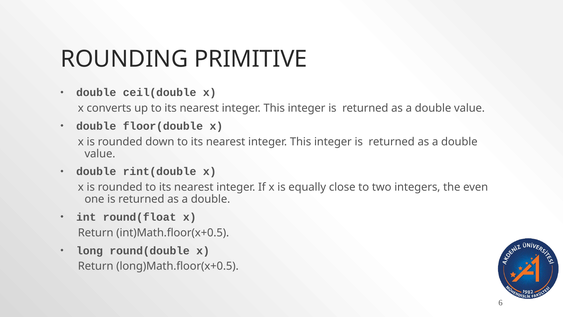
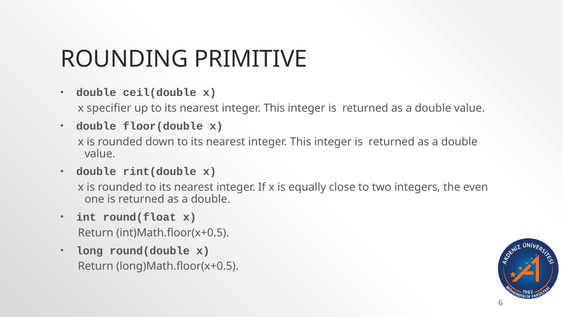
converts: converts -> specifier (109, 108)
